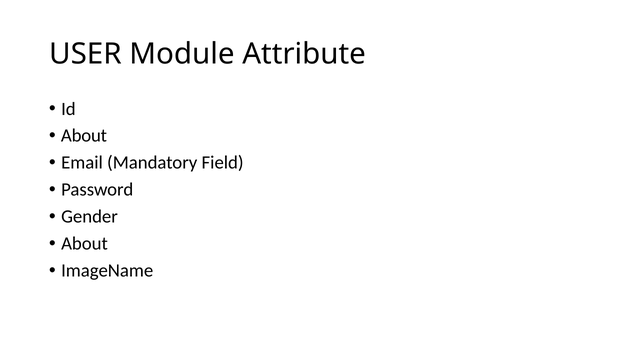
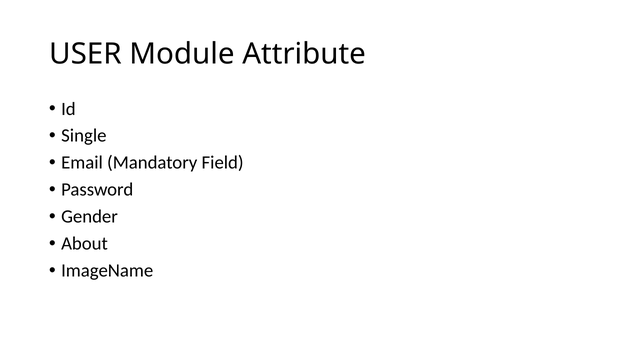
About: About -> Single (84, 136)
